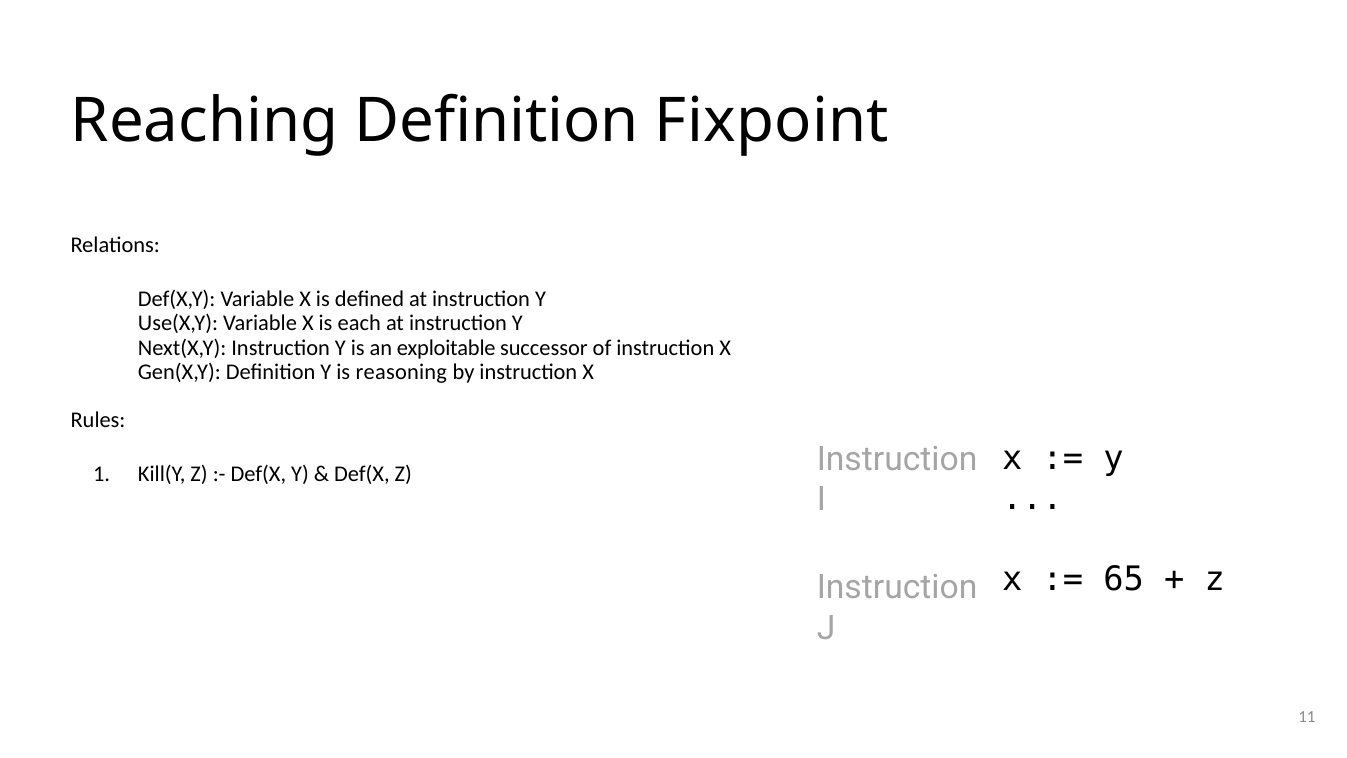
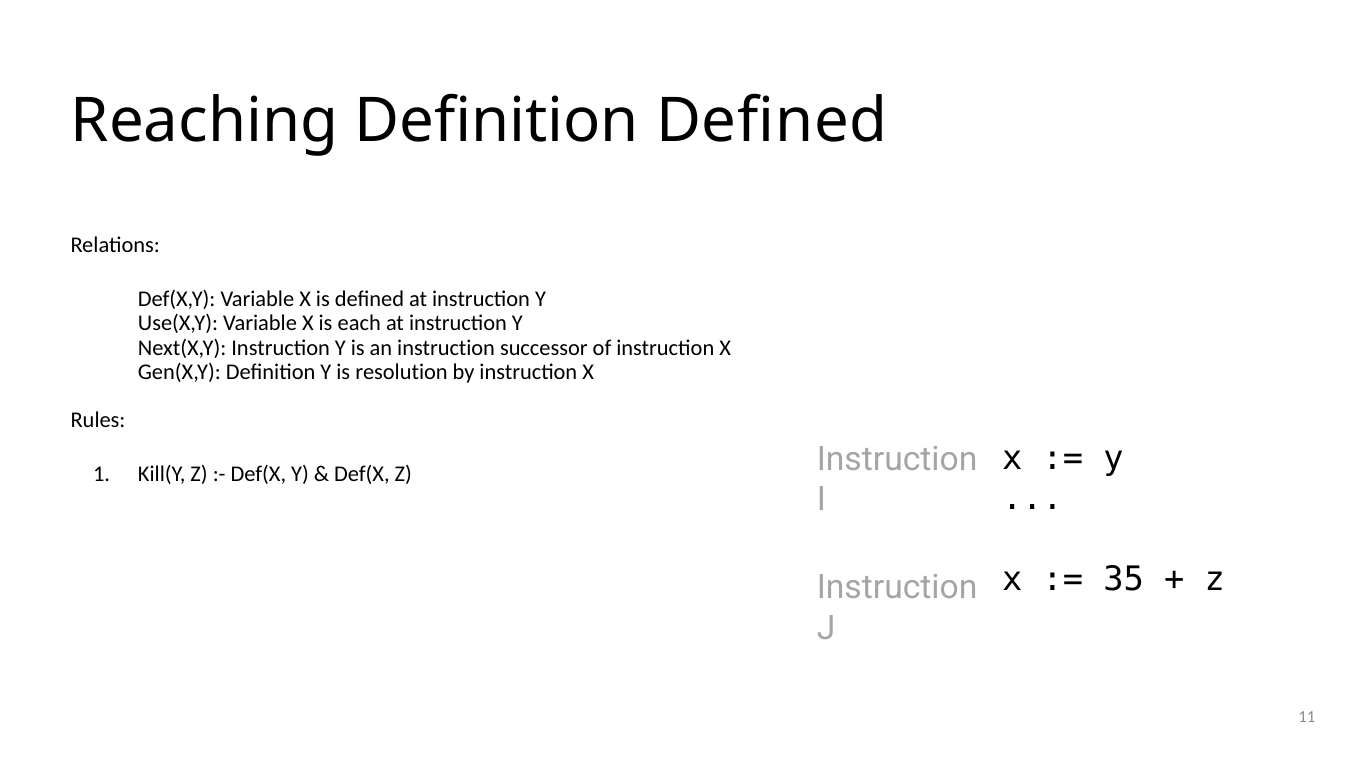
Definition Fixpoint: Fixpoint -> Defined (772, 121)
an exploitable: exploitable -> instruction (446, 347)
reasoning: reasoning -> resolution (402, 372)
65: 65 -> 35 (1124, 579)
